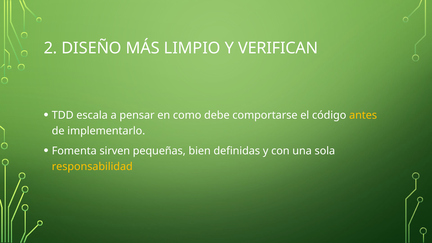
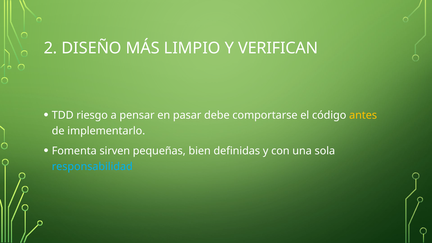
escala: escala -> riesgo (92, 115)
como: como -> pasar (187, 115)
responsabilidad colour: yellow -> light blue (92, 166)
